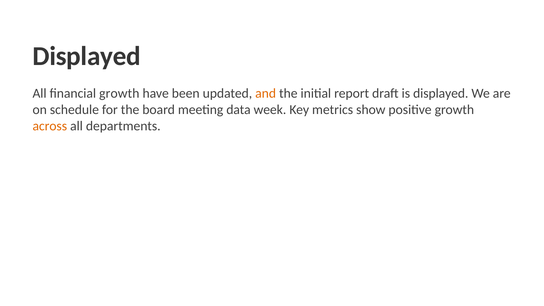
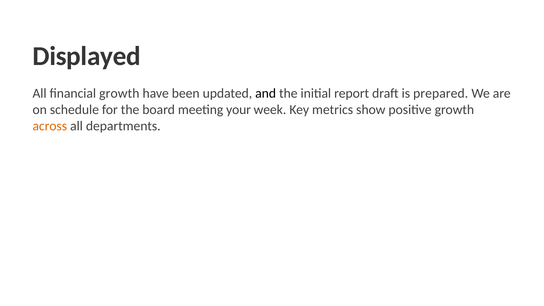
and colour: orange -> black (266, 93)
is displayed: displayed -> prepared (441, 93)
data: data -> your (239, 110)
